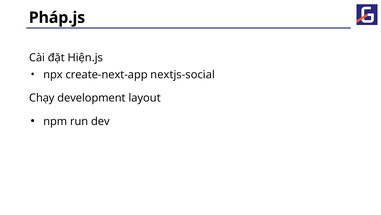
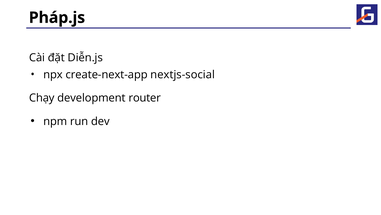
Hiện.js: Hiện.js -> Diễn.js (85, 58)
layout: layout -> router (145, 98)
